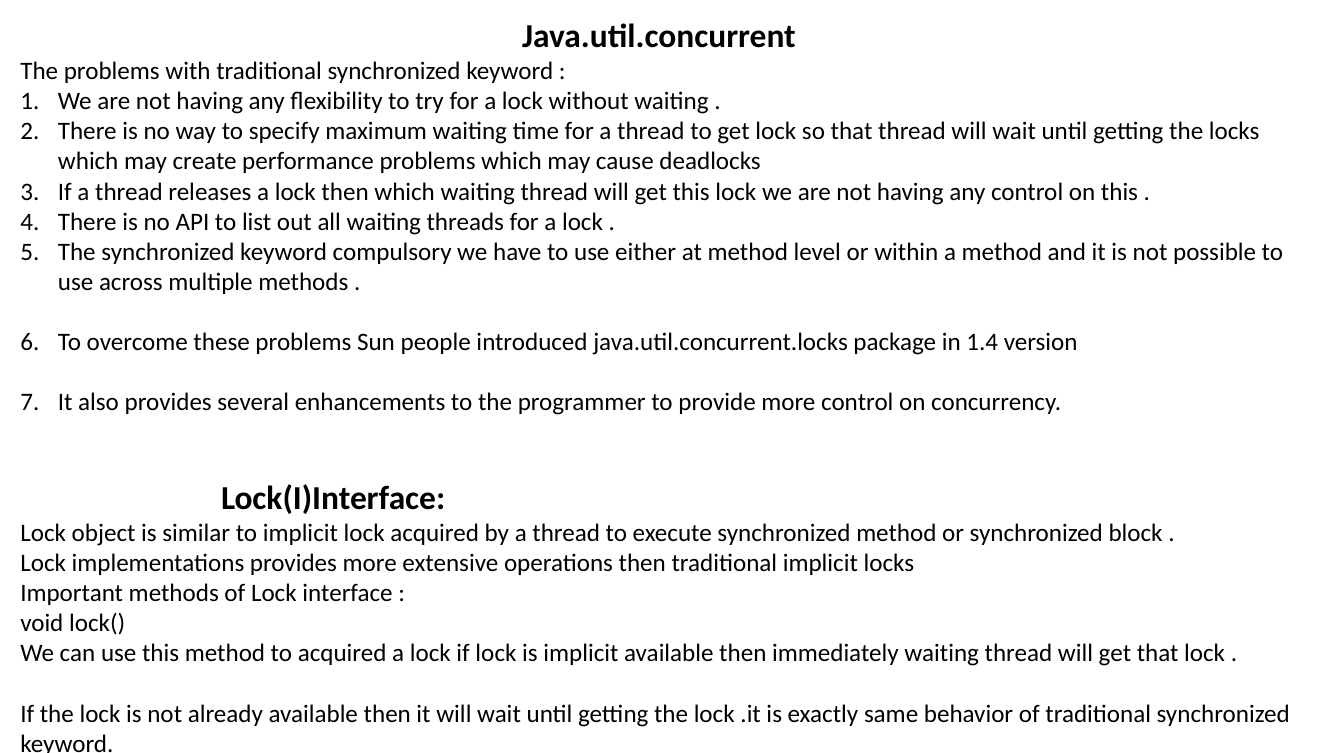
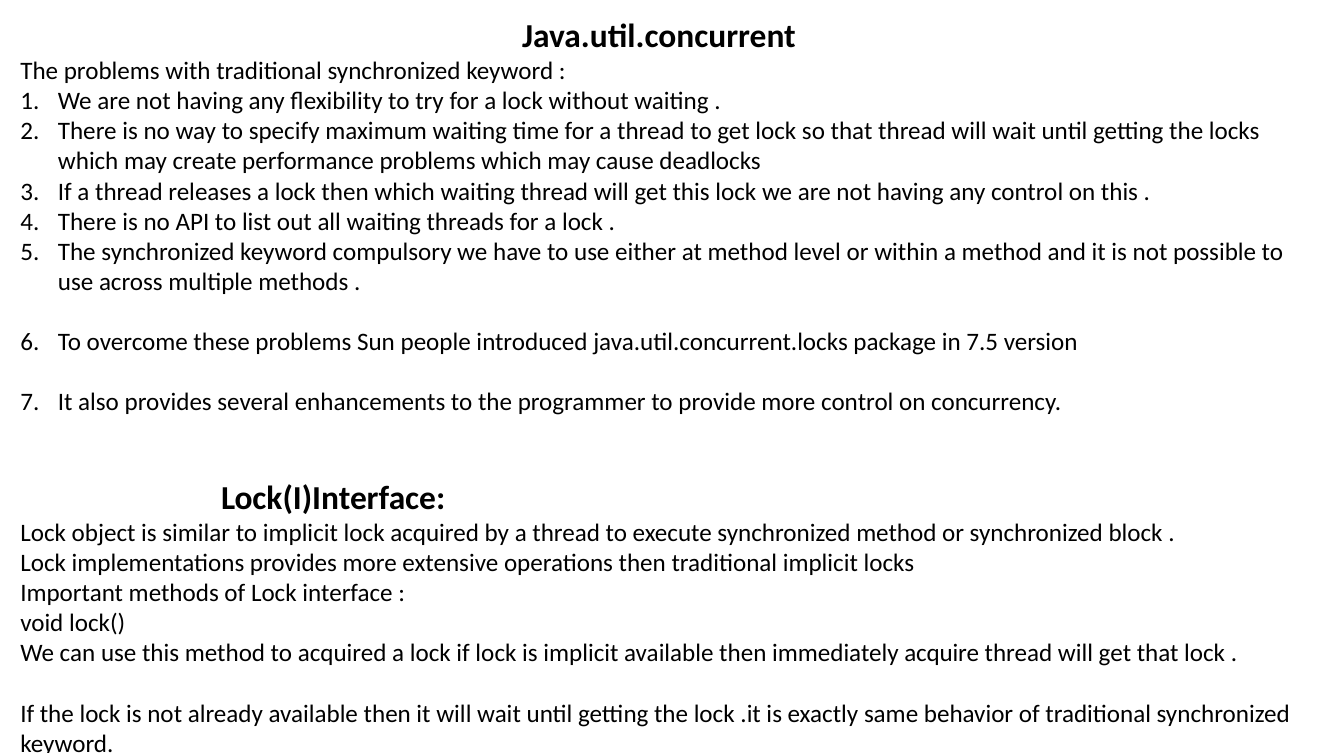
1.4: 1.4 -> 7.5 (982, 342)
immediately waiting: waiting -> acquire (942, 653)
